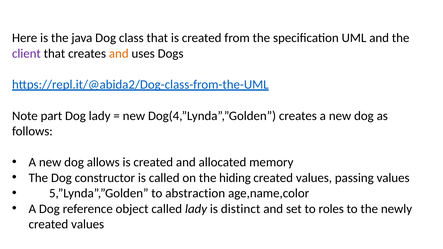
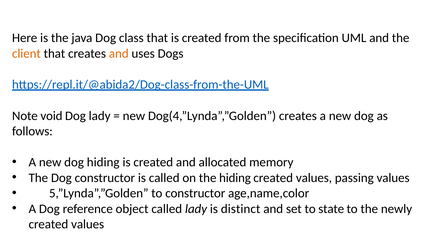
client colour: purple -> orange (26, 53)
part: part -> void (51, 116)
dog allows: allows -> hiding (103, 162)
to abstraction: abstraction -> constructor (195, 193)
roles: roles -> state (331, 209)
